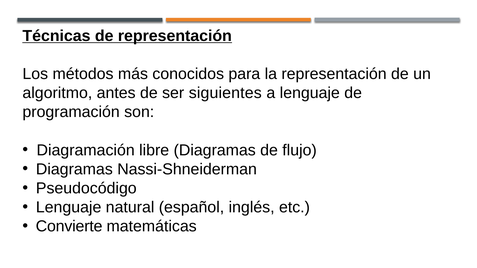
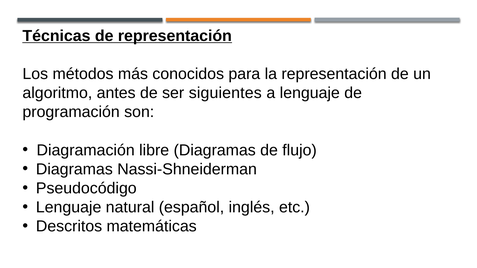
Convierte: Convierte -> Descritos (69, 227)
